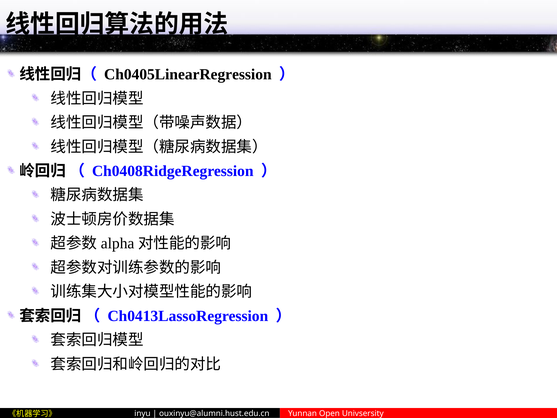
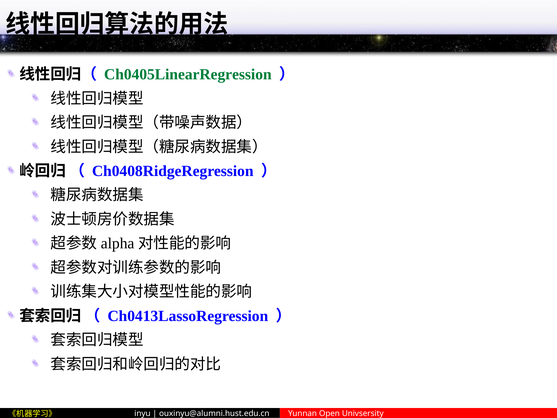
Ch0405LinearRegression colour: black -> green (188, 74)
